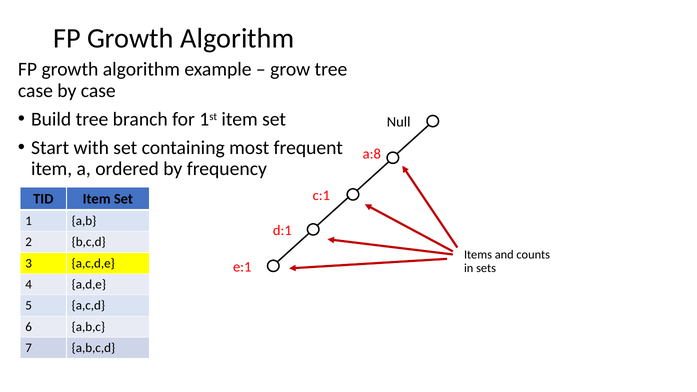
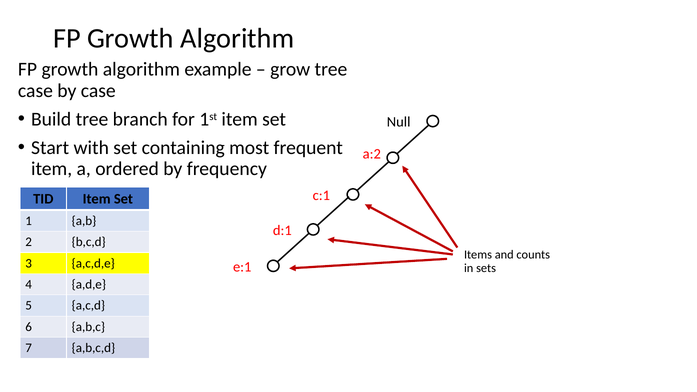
a:8: a:8 -> a:2 (372, 154)
